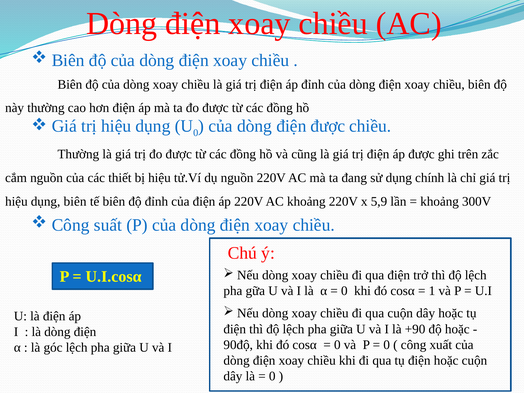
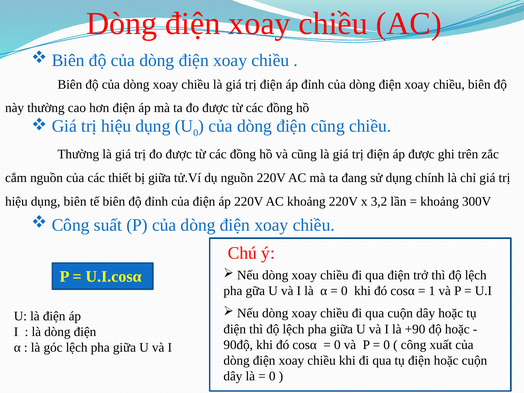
điện được: được -> cũng (328, 126)
bị hiệu: hiệu -> giữa (160, 178)
5,9: 5,9 -> 3,2 (379, 202)
